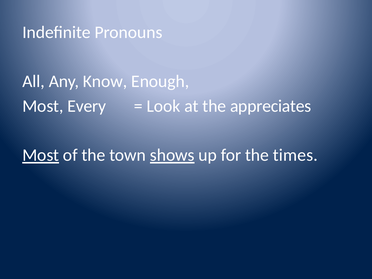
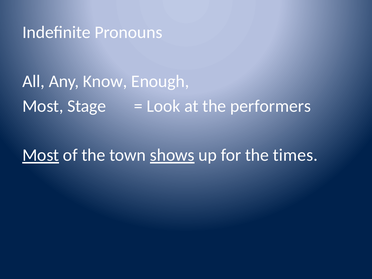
Every: Every -> Stage (87, 106)
appreciates: appreciates -> performers (271, 106)
